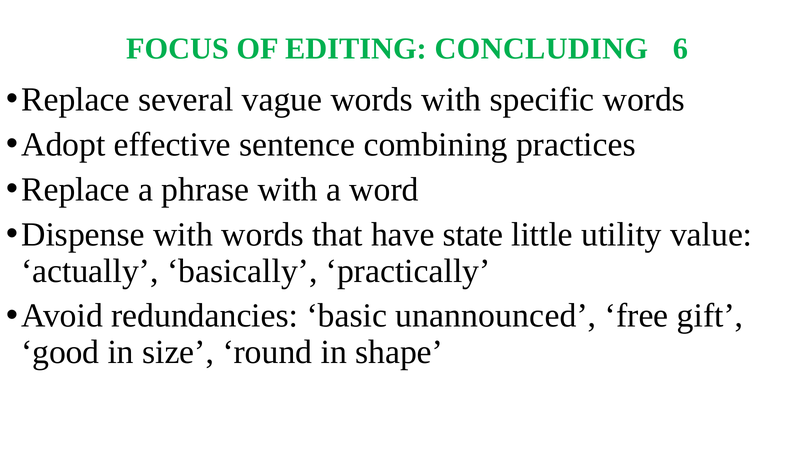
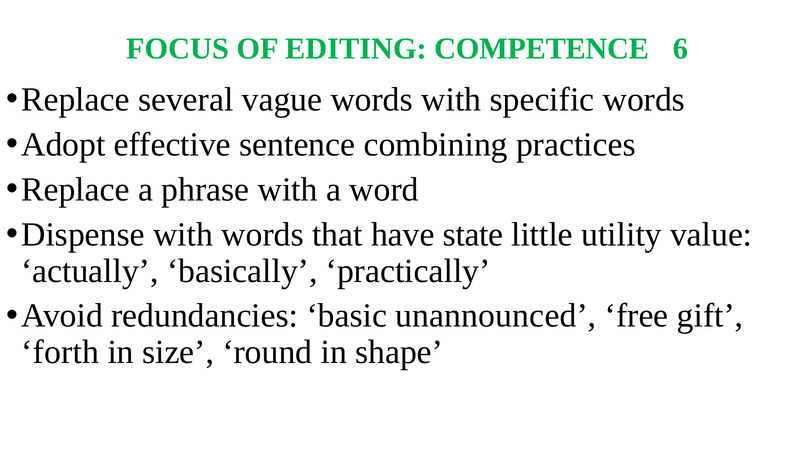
CONCLUDING: CONCLUDING -> COMPETENCE (542, 49)
good: good -> forth (60, 352)
